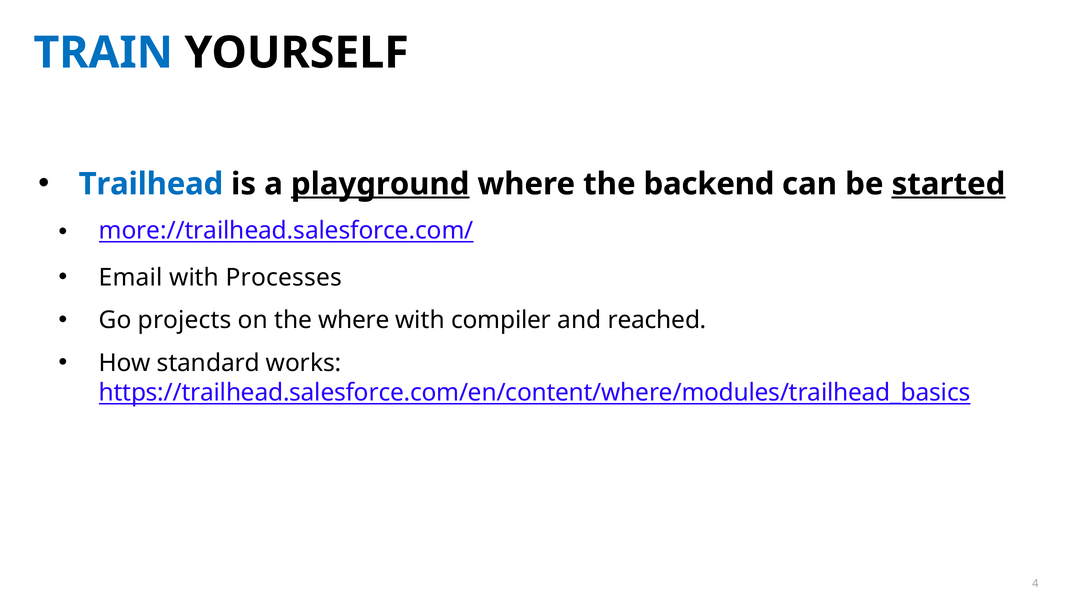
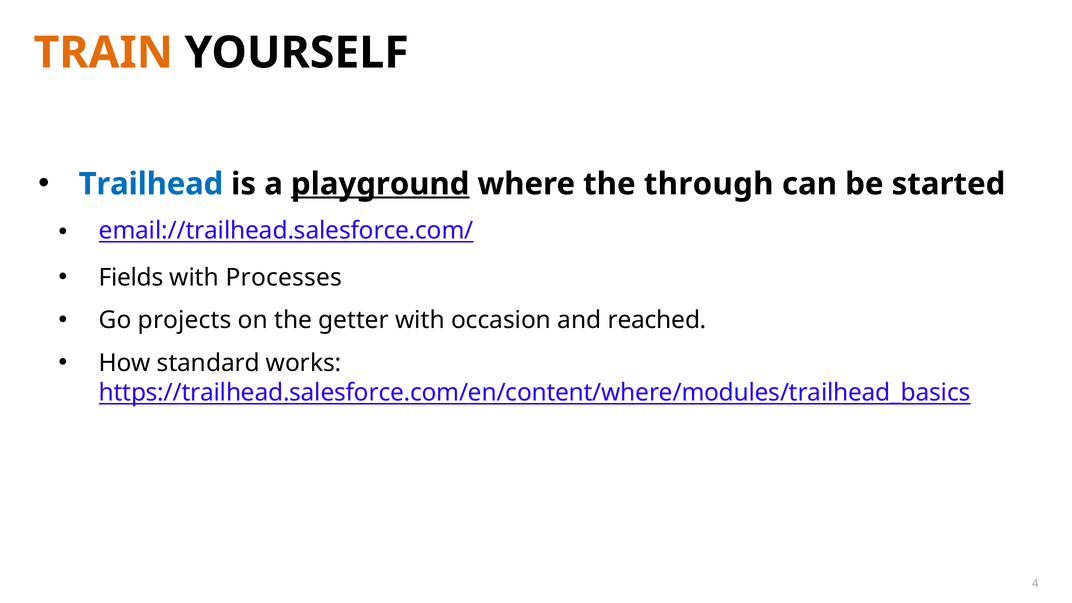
TRAIN colour: blue -> orange (103, 53)
backend: backend -> through (709, 184)
started underline: present -> none (949, 184)
more://trailhead.salesforce.com/: more://trailhead.salesforce.com/ -> email://trailhead.salesforce.com/ (286, 231)
Email: Email -> Fields (131, 277)
the where: where -> getter (354, 320)
compiler: compiler -> occasion (501, 320)
